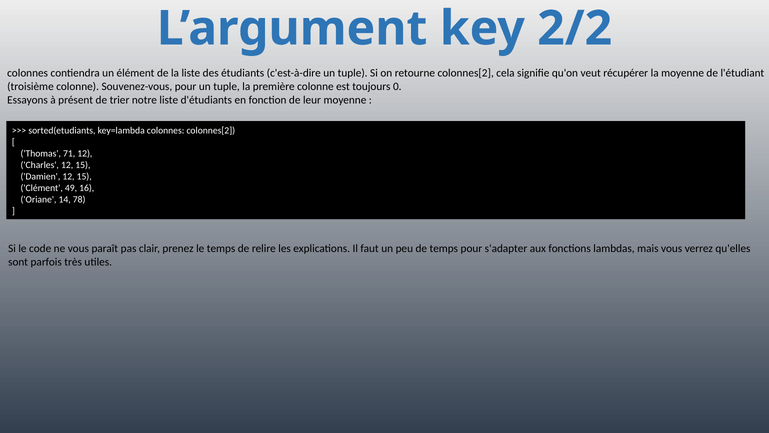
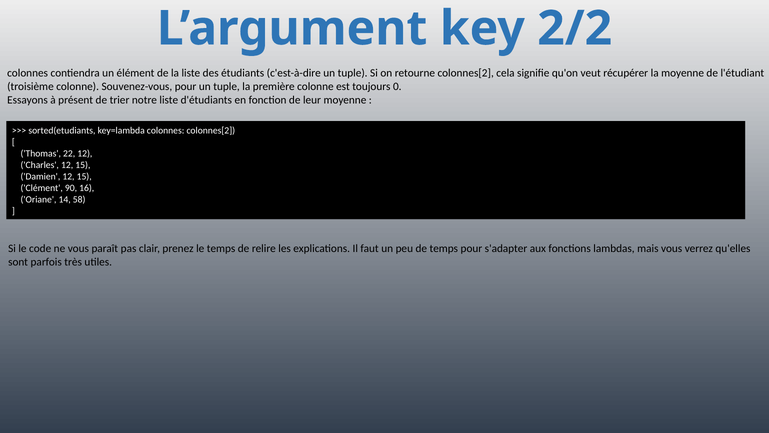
71: 71 -> 22 (69, 153)
49: 49 -> 90 (71, 188)
78: 78 -> 58 (79, 199)
